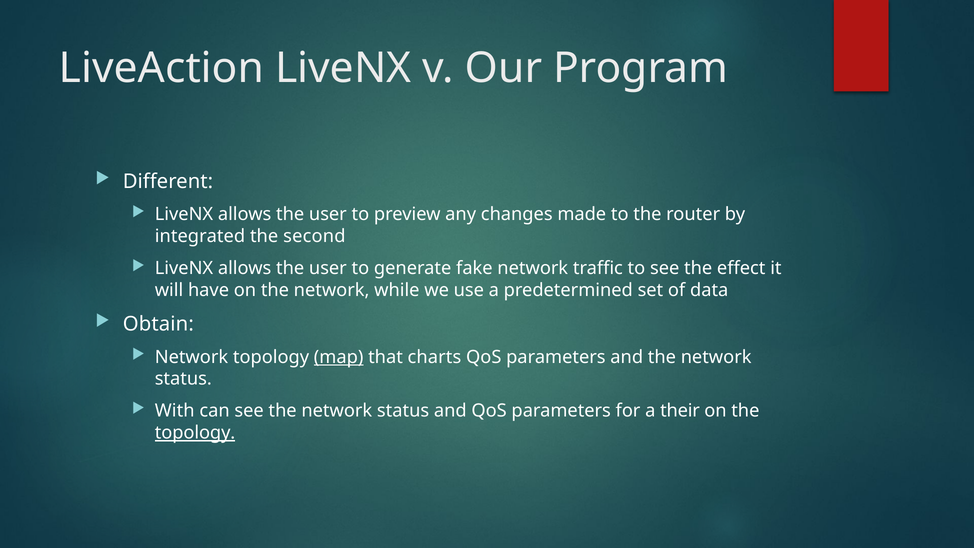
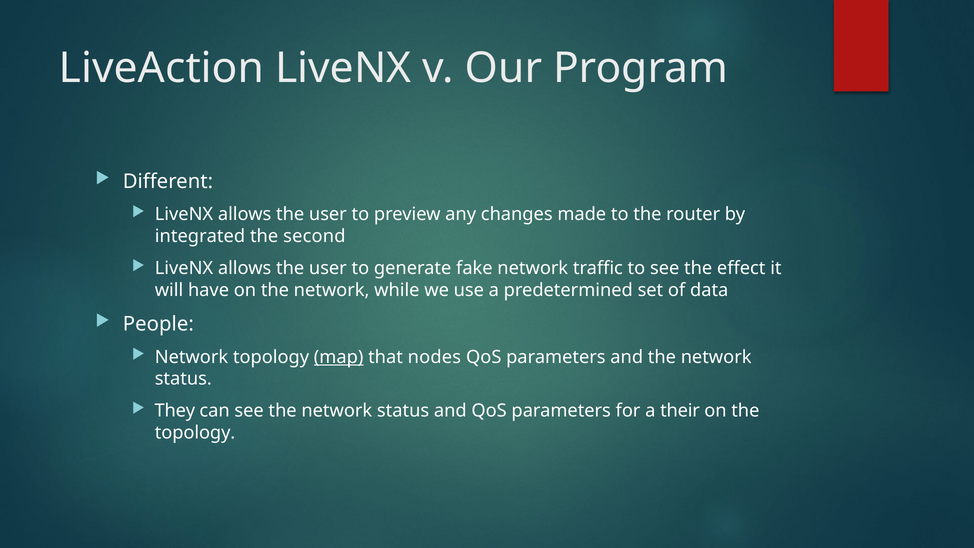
Obtain: Obtain -> People (158, 324)
charts: charts -> nodes (434, 357)
With: With -> They (175, 411)
topology underline: present -> none (195, 433)
